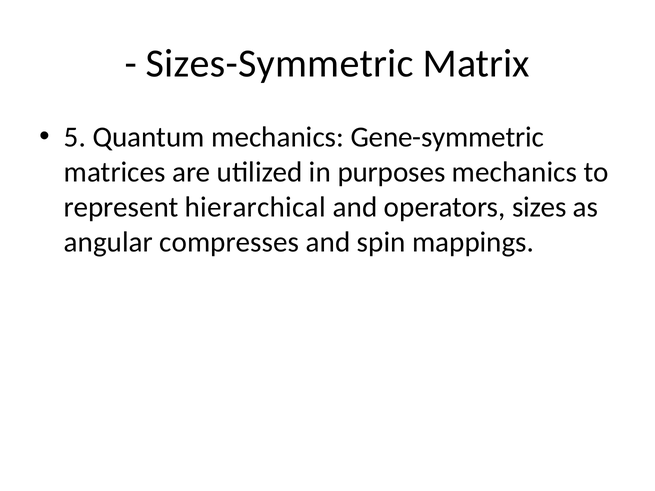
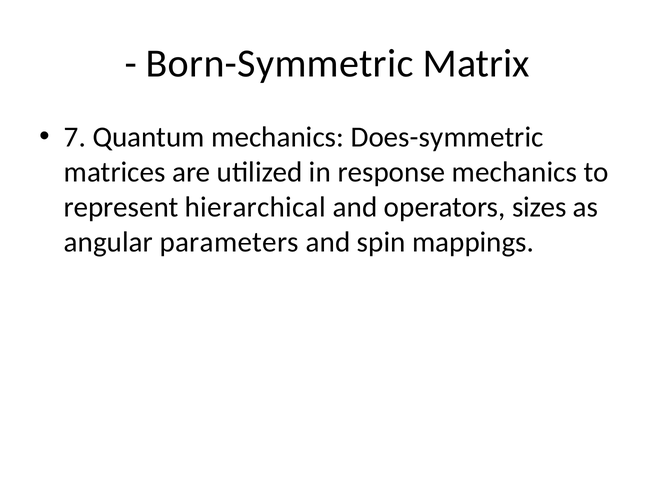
Sizes-Symmetric: Sizes-Symmetric -> Born-Symmetric (280, 63)
5: 5 -> 7 (75, 137)
Gene-symmetric: Gene-symmetric -> Does-symmetric (447, 137)
purposes: purposes -> response (391, 172)
compresses: compresses -> parameters (229, 242)
